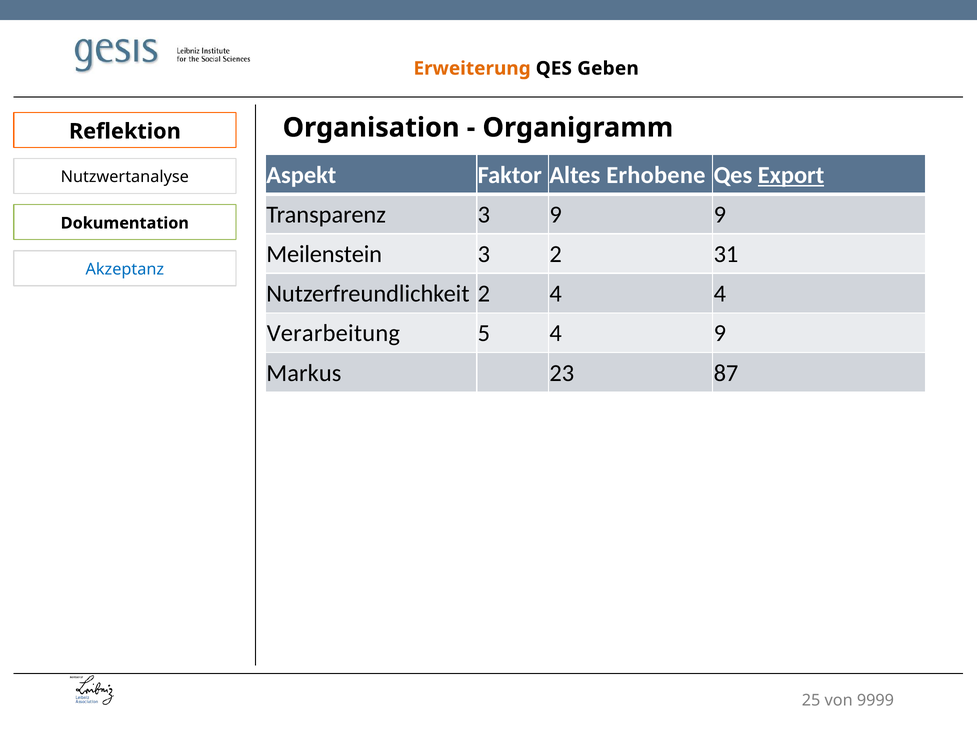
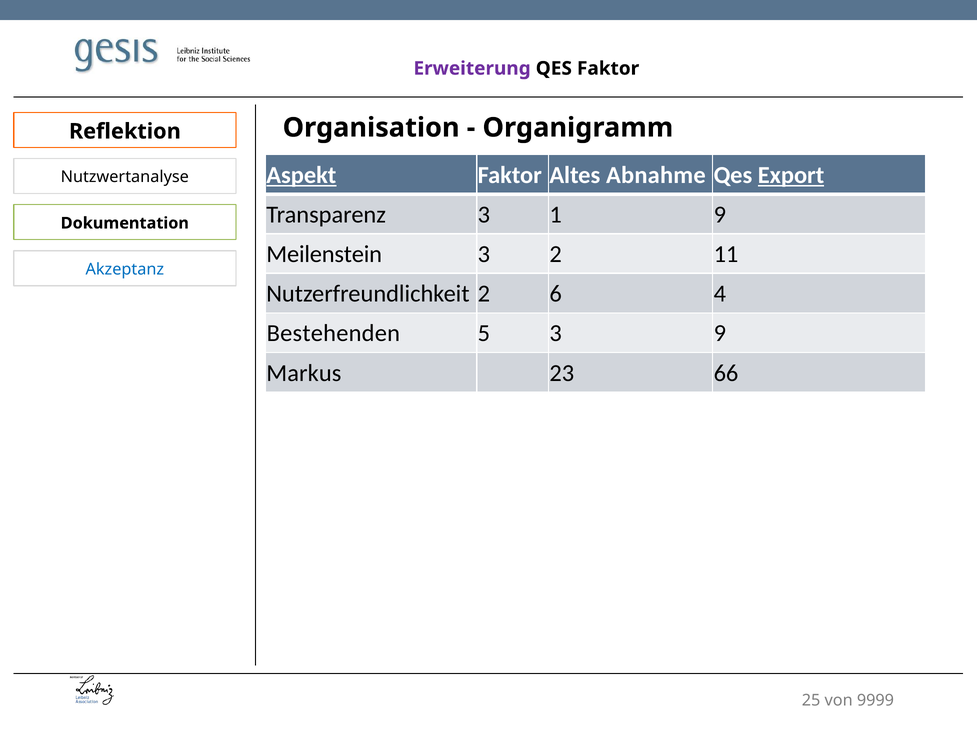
Erweiterung colour: orange -> purple (472, 69)
QES Geben: Geben -> Faktor (608, 69)
Aspekt underline: none -> present (301, 175)
Erhobene: Erhobene -> Abnahme (656, 175)
3 9: 9 -> 1 (556, 215)
31: 31 -> 11 (726, 255)
2 4: 4 -> 6 (556, 294)
Verarbeitung: Verarbeitung -> Bestehenden (333, 334)
5 4: 4 -> 3 (556, 334)
87: 87 -> 66 (726, 373)
